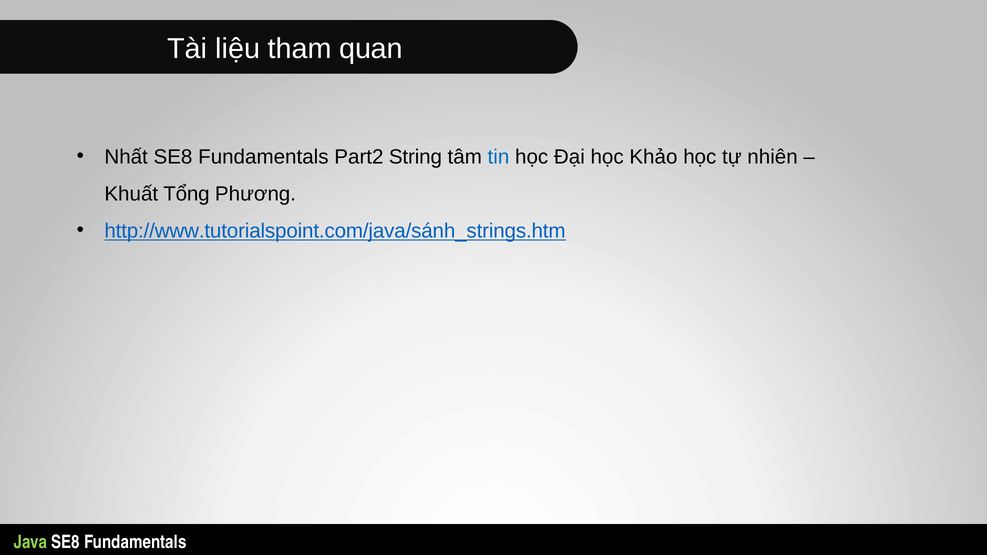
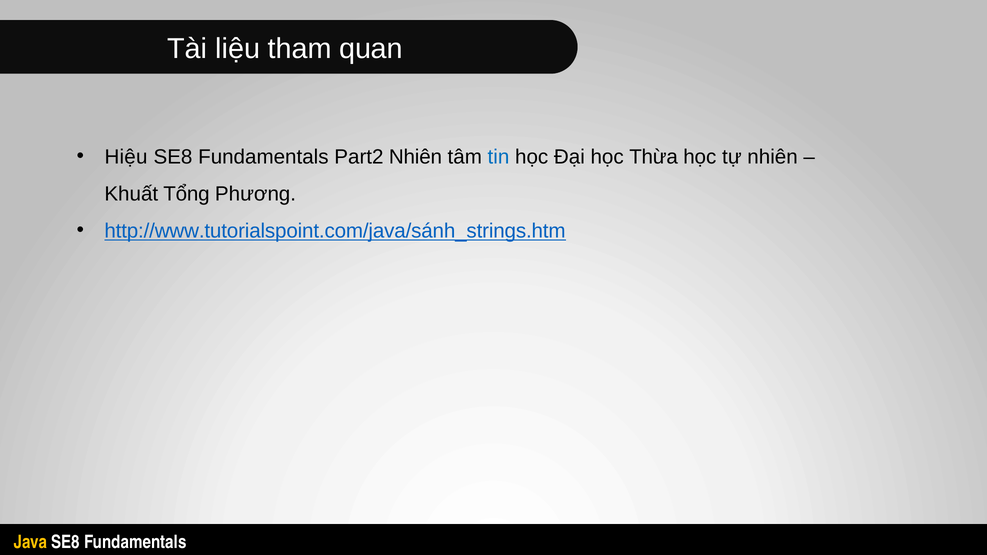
Nhất: Nhất -> Hiệu (126, 157)
Part2 String: String -> Nhiên (415, 157)
Khảo: Khảo -> Thừa (654, 157)
Java colour: light green -> yellow (30, 543)
